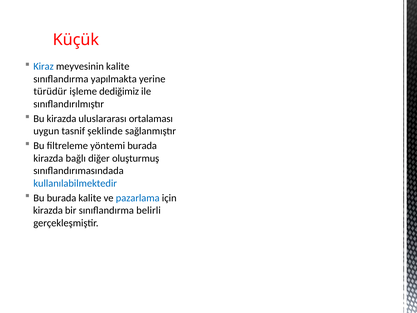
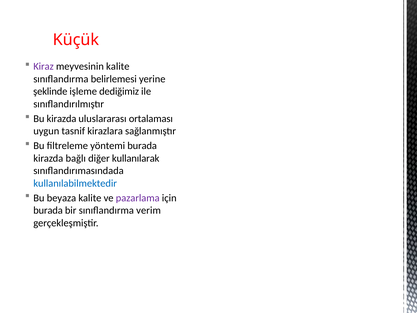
Kiraz colour: blue -> purple (44, 66)
yapılmakta: yapılmakta -> belirlemesi (114, 79)
türüdür: türüdür -> şeklinde (50, 91)
şeklinde: şeklinde -> kirazlara (105, 131)
oluşturmuş: oluşturmuş -> kullanılarak (136, 158)
Bu burada: burada -> beyaza (61, 198)
pazarlama colour: blue -> purple (138, 198)
kirazda: kirazda -> burada (48, 210)
belirli: belirli -> verim (149, 210)
